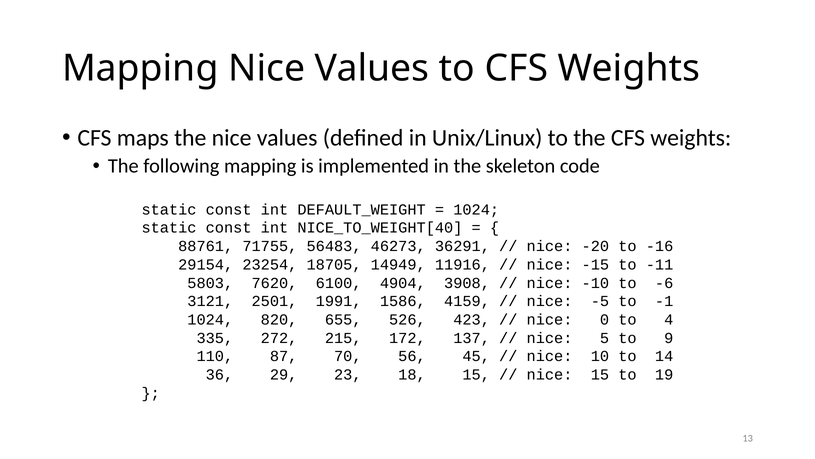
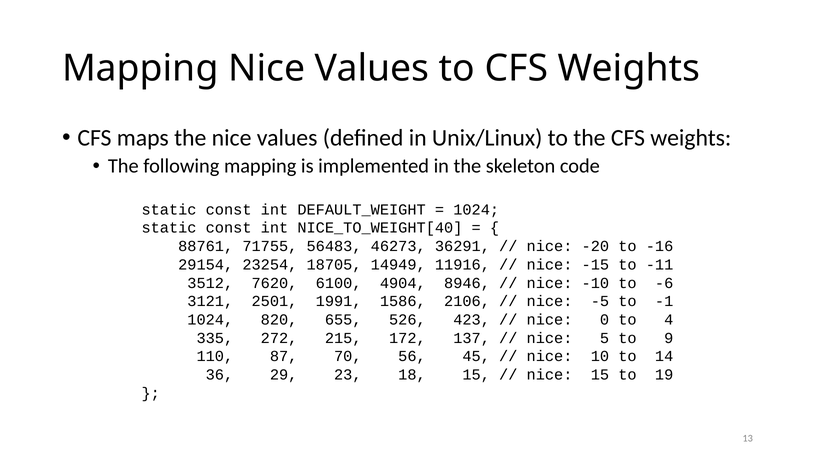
5803: 5803 -> 3512 (210, 283)
3908: 3908 -> 8946 (467, 283)
4159: 4159 -> 2106 (467, 301)
